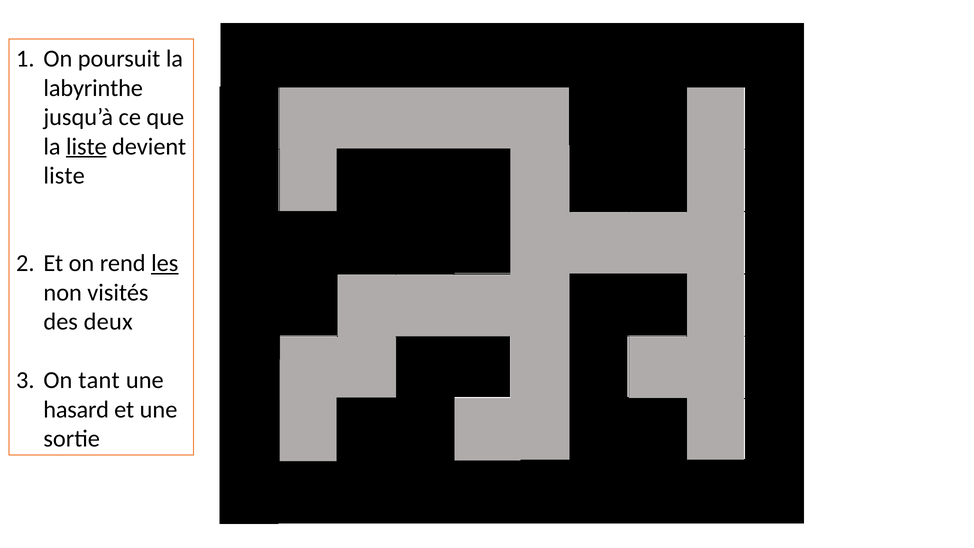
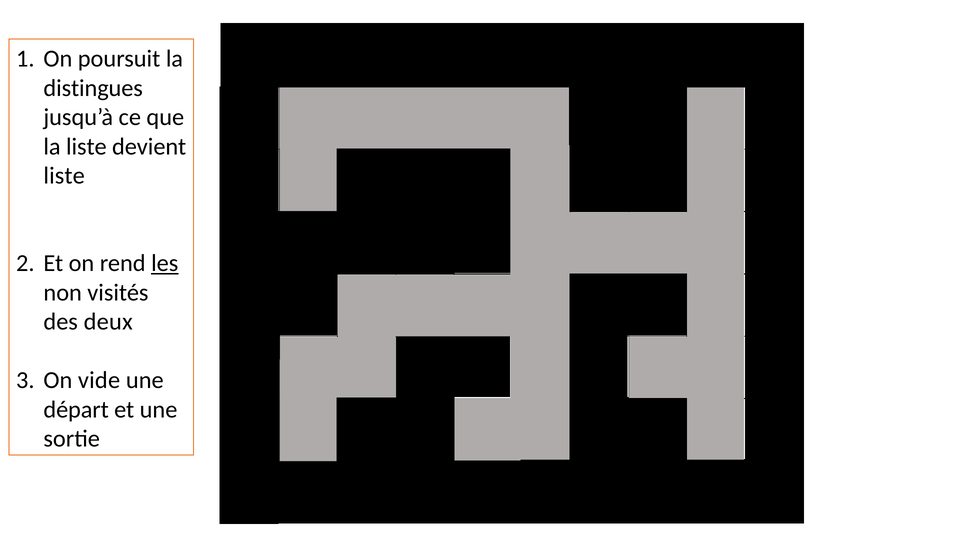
labyrinthe: labyrinthe -> distingues (93, 88)
liste underline: present -> none (86, 146)
tant: tant -> vide (99, 380)
hasard: hasard -> départ (76, 409)
